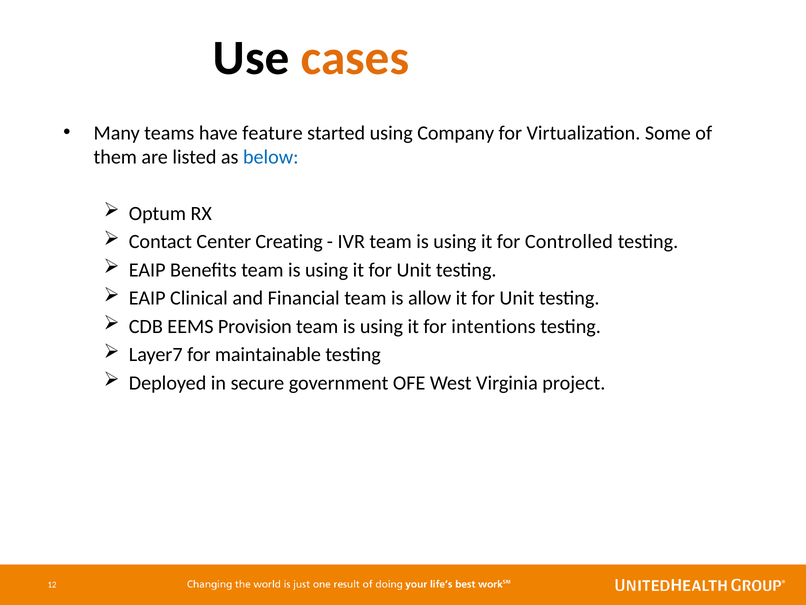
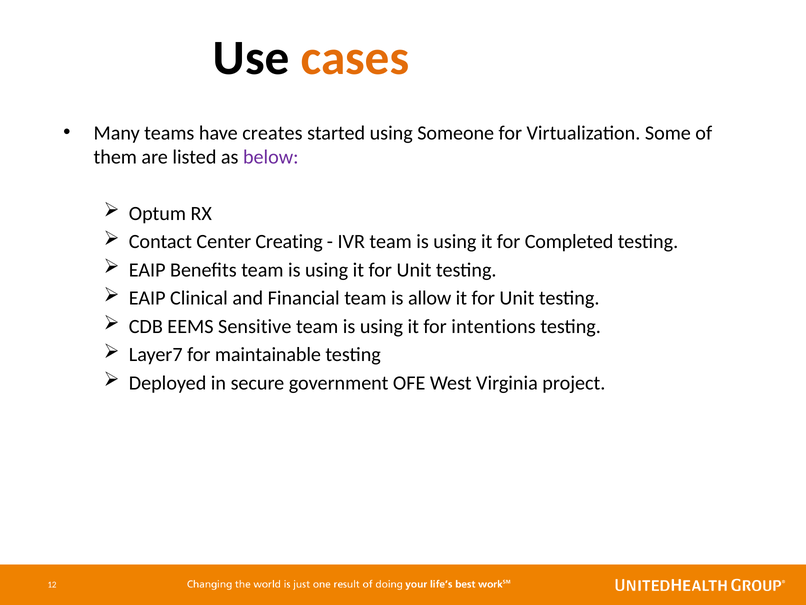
feature: feature -> creates (272, 133)
Company: Company -> Someone (456, 133)
below colour: blue -> purple (271, 157)
Controlled: Controlled -> Completed (569, 242)
Provision: Provision -> Sensitive (255, 326)
